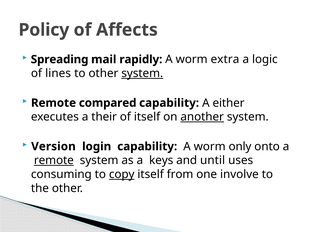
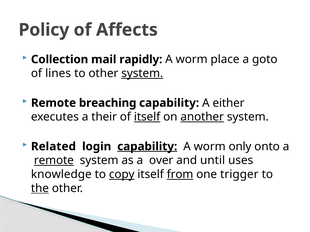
Spreading: Spreading -> Collection (60, 60)
extra: extra -> place (225, 60)
logic: logic -> goto (265, 60)
compared: compared -> breaching (108, 103)
itself underline: none -> present (147, 117)
Version: Version -> Related (53, 147)
capability underline: none -> present (147, 147)
keys: keys -> over (161, 161)
consuming: consuming -> knowledge (61, 175)
from underline: none -> present (180, 175)
involve: involve -> trigger (239, 175)
the underline: none -> present (40, 189)
